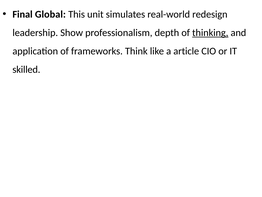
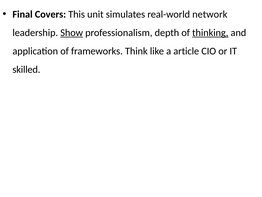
Global: Global -> Covers (50, 14)
redesign: redesign -> network (210, 14)
Show underline: none -> present (72, 33)
